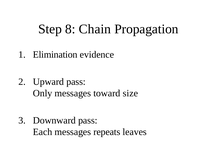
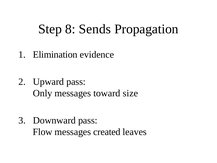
Chain: Chain -> Sends (95, 29)
Each: Each -> Flow (43, 132)
repeats: repeats -> created (107, 132)
